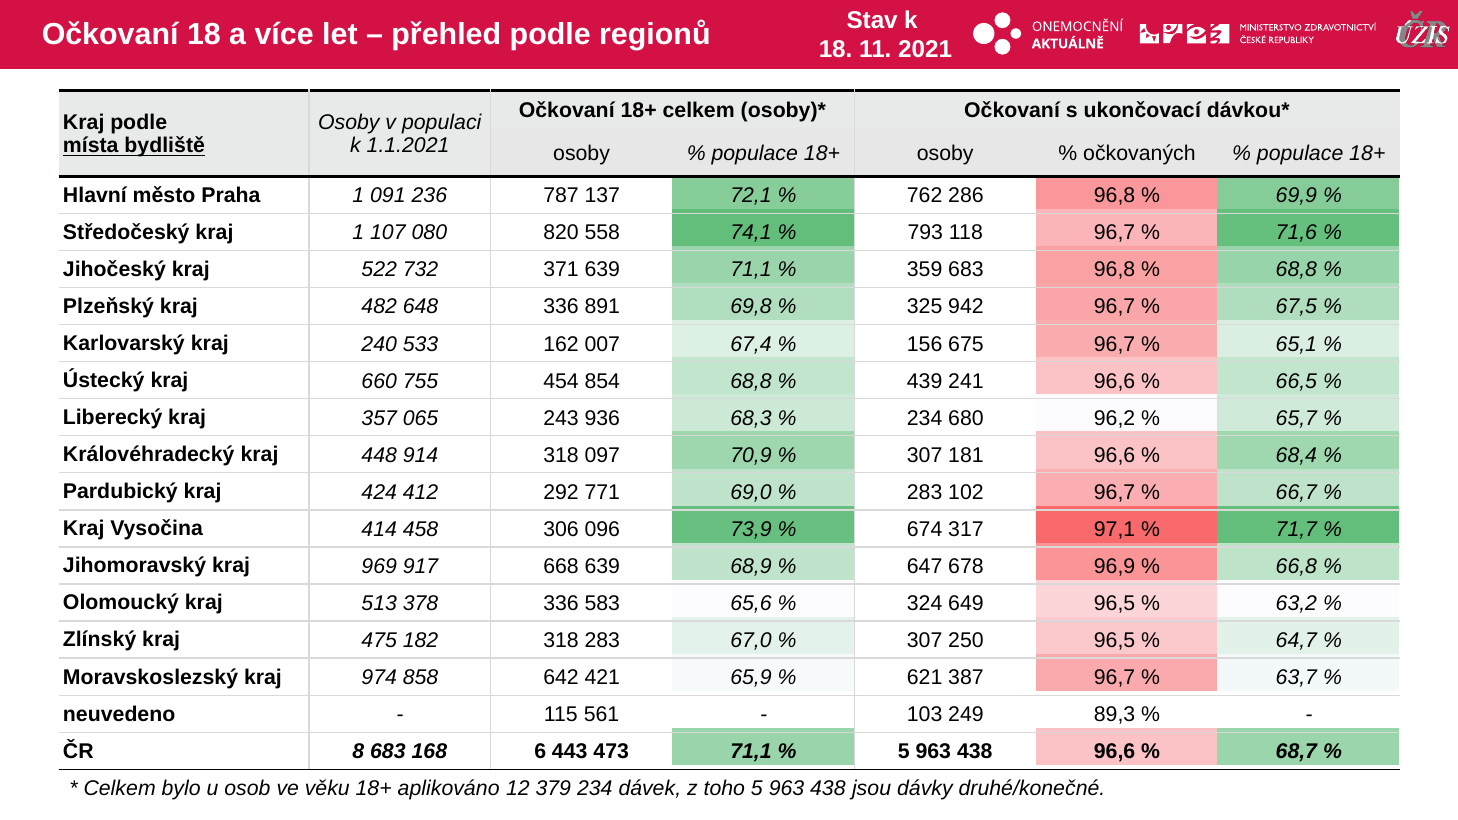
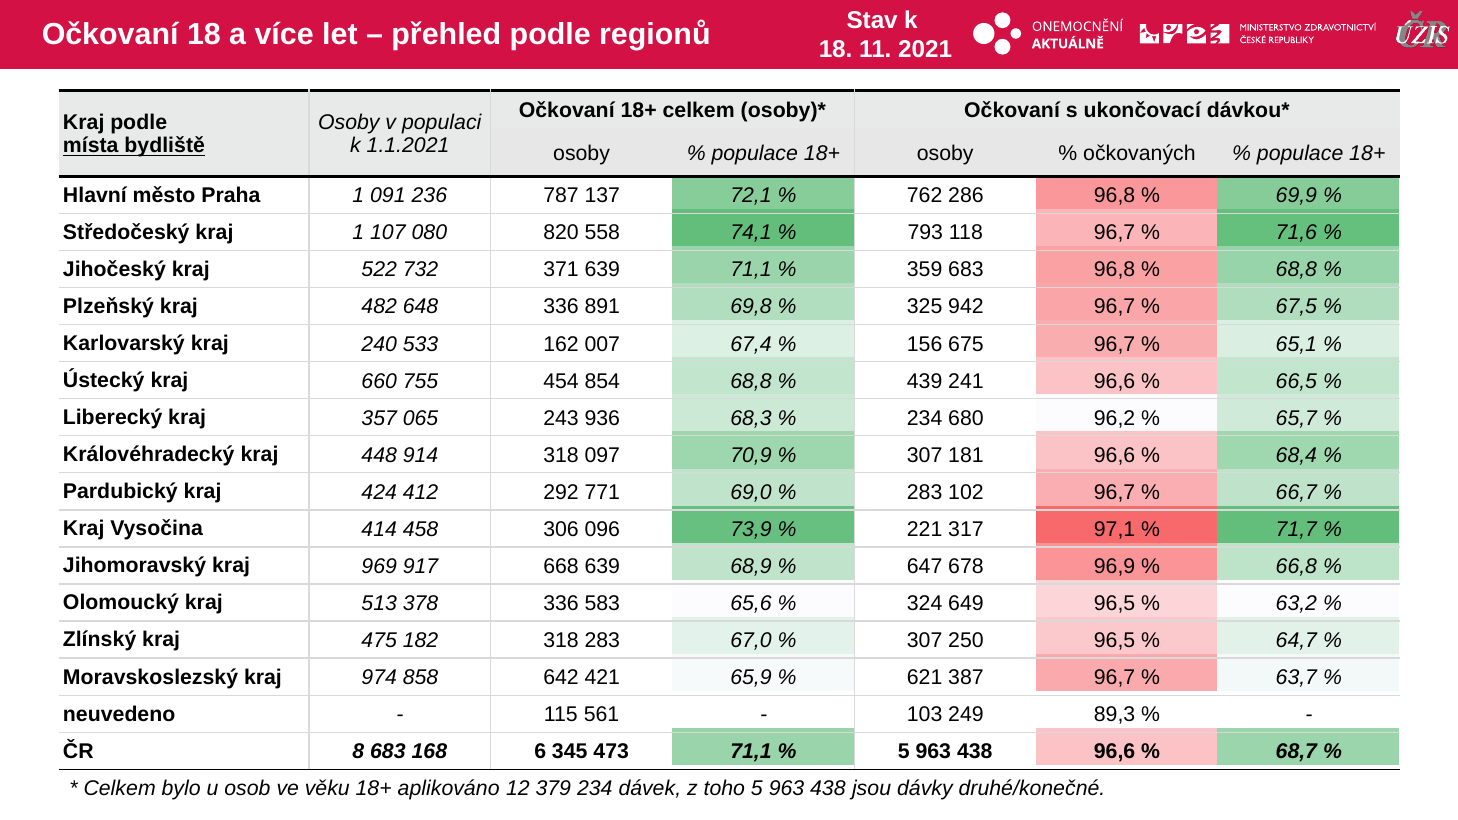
674: 674 -> 221 (925, 529)
443: 443 -> 345 (570, 752)
